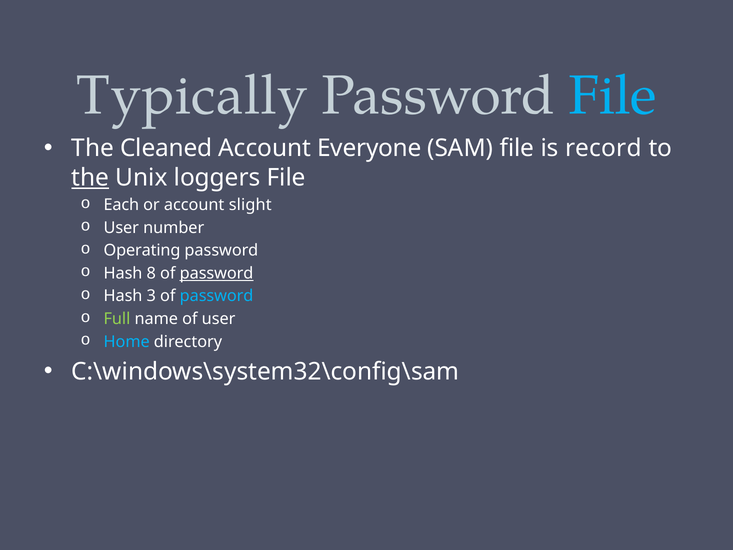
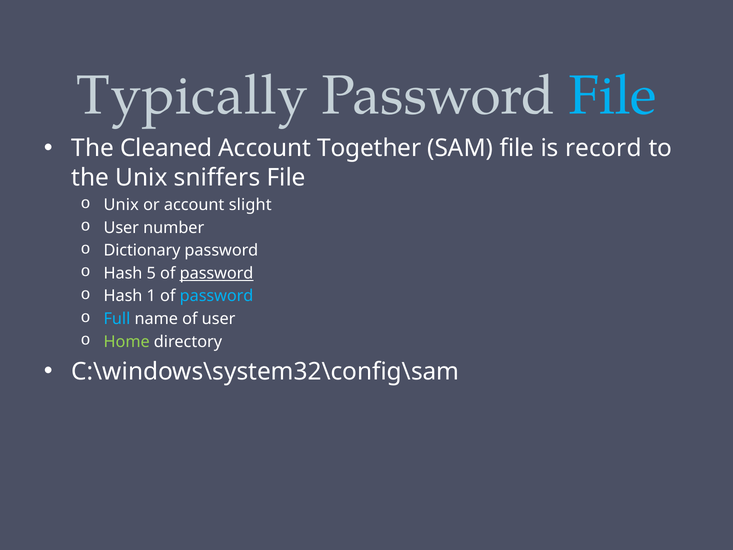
Everyone: Everyone -> Together (369, 148)
the underline: present -> none (90, 178)
loggers: loggers -> sniffers (217, 178)
Each: Each -> Unix (121, 205)
Operating: Operating -> Dictionary (142, 250)
8: 8 -> 5 (151, 273)
3: 3 -> 1 (151, 296)
Full colour: light green -> light blue (117, 319)
Home colour: light blue -> light green (127, 342)
